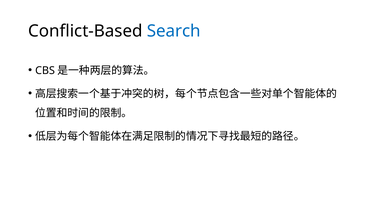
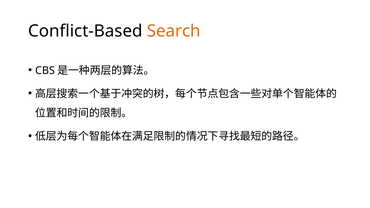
Search colour: blue -> orange (174, 31)
